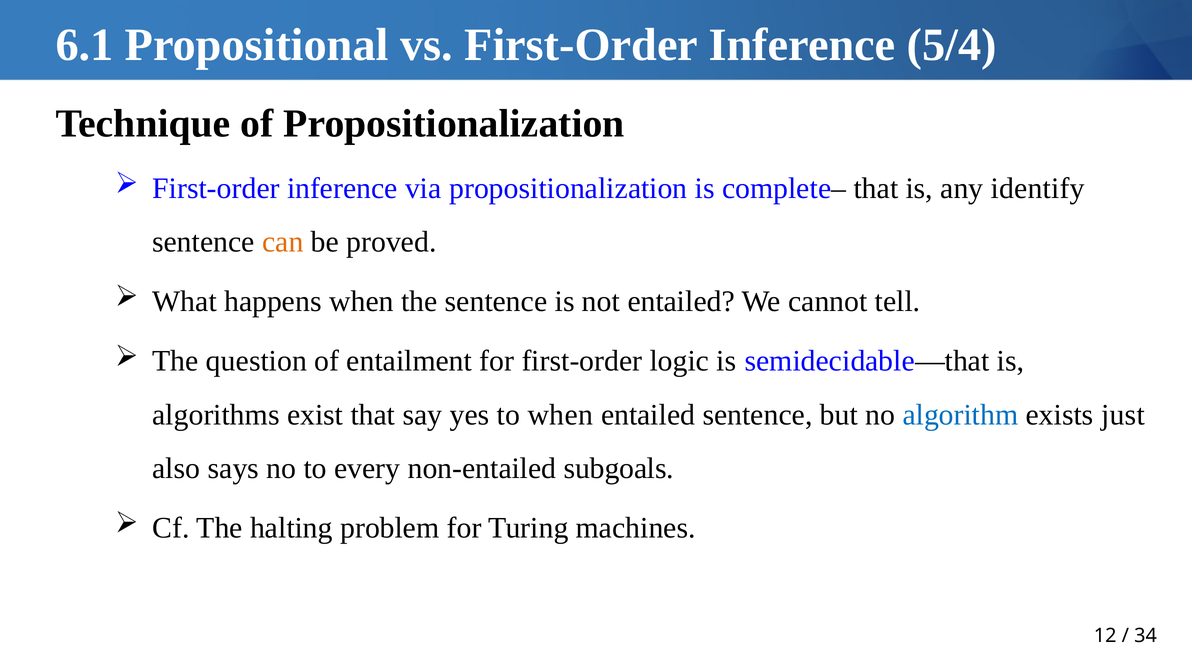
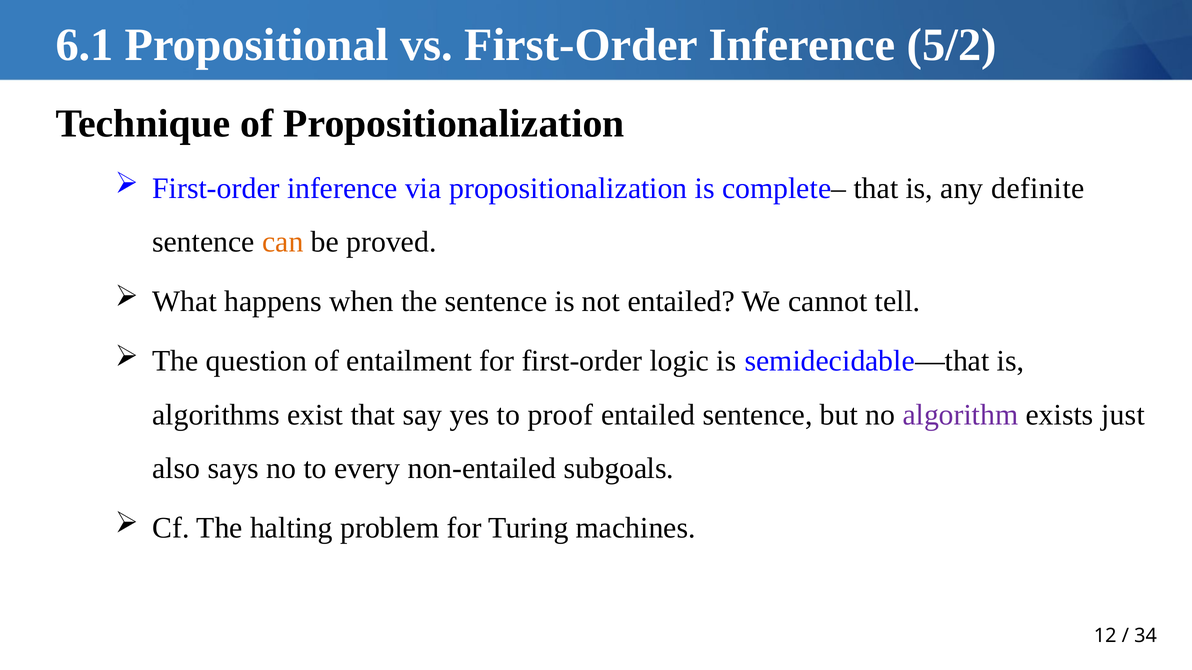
5/4: 5/4 -> 5/2 (952, 45)
identify: identify -> definite (1038, 189)
to when: when -> proof (560, 415)
algorithm colour: blue -> purple (960, 415)
